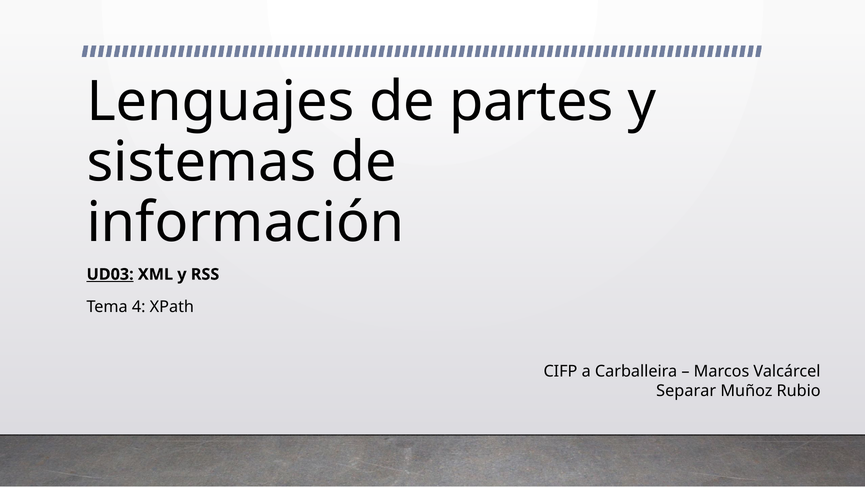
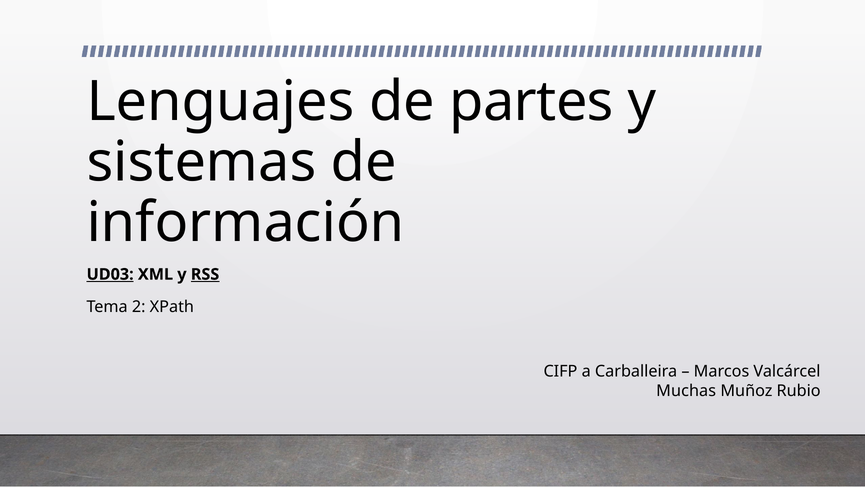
RSS underline: none -> present (205, 274)
4: 4 -> 2 (139, 306)
Separar: Separar -> Muchas (686, 390)
